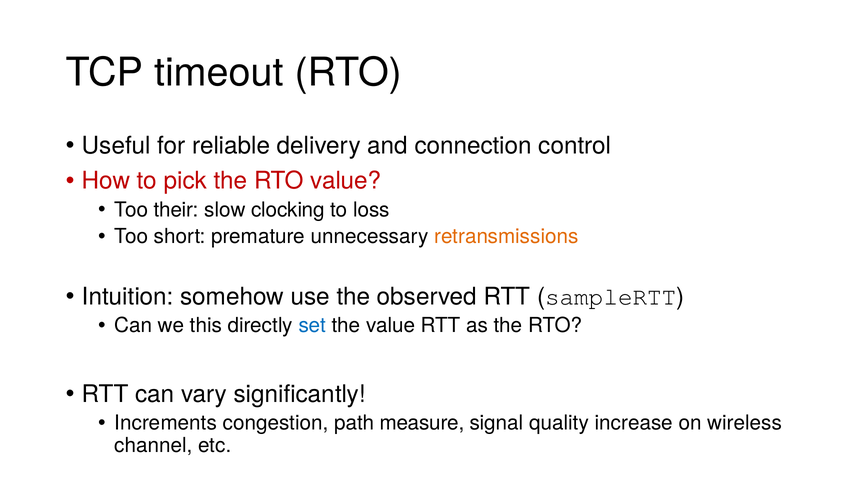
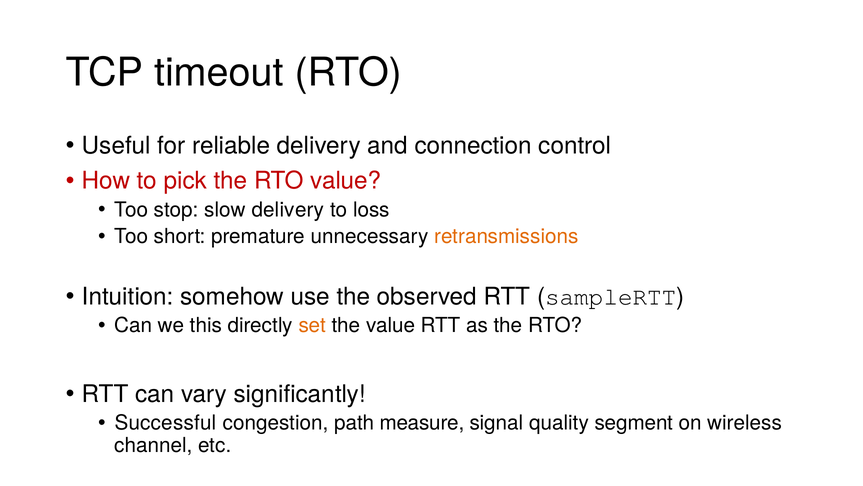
their: their -> stop (176, 209)
slow clocking: clocking -> delivery (288, 209)
set colour: blue -> orange (312, 325)
Increments: Increments -> Successful (166, 422)
increase: increase -> segment (634, 422)
